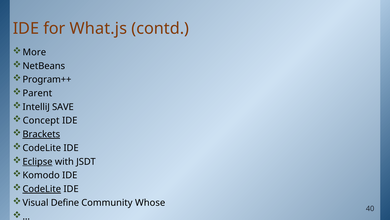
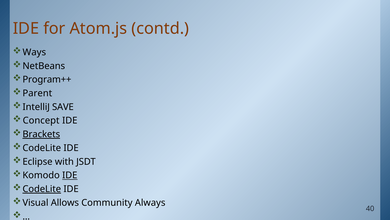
What.js: What.js -> Atom.js (98, 28)
More: More -> Ways (34, 52)
Eclipse underline: present -> none (38, 161)
IDE underline: none -> present (70, 175)
Define: Define -> Allows (65, 202)
Whose: Whose -> Always (150, 202)
